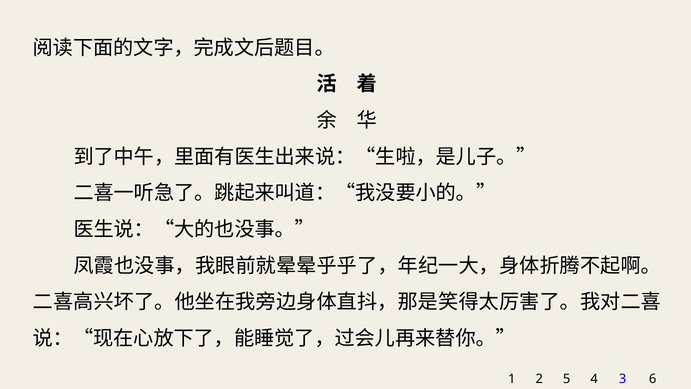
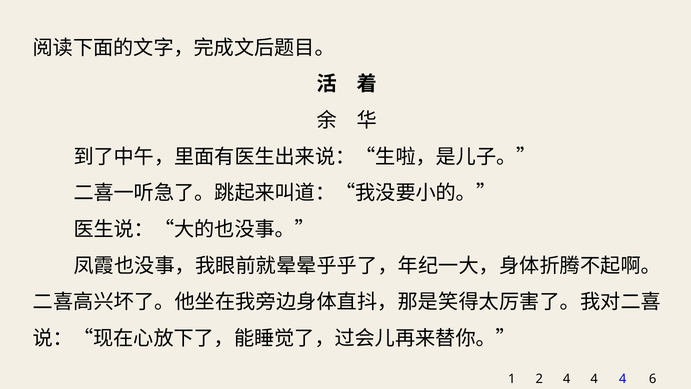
2 5: 5 -> 4 (567, 379)
3: 3 -> 4 (623, 379)
